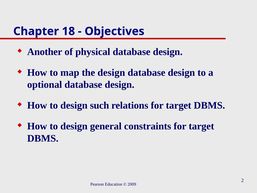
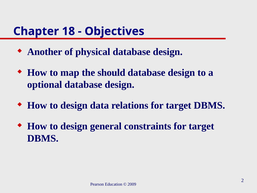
the design: design -> should (111, 73)
such: such -> data (99, 105)
